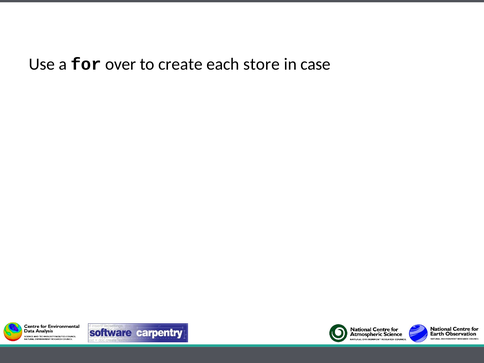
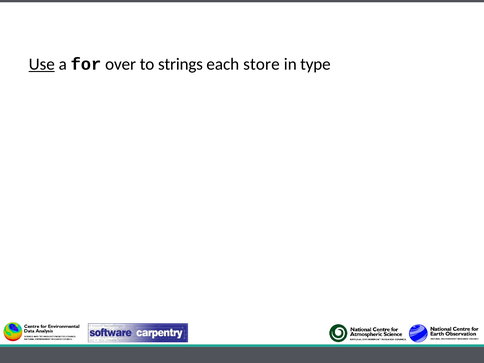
Use underline: none -> present (42, 64)
create: create -> strings (180, 64)
case: case -> type (315, 64)
